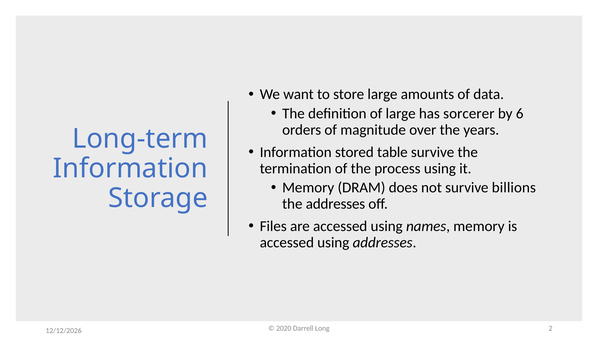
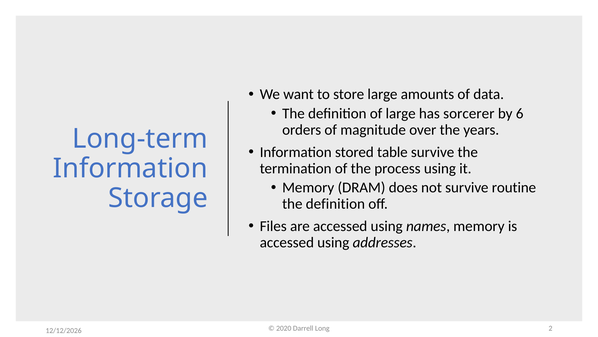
billions: billions -> routine (514, 187)
addresses: addresses -> definition (335, 203)
